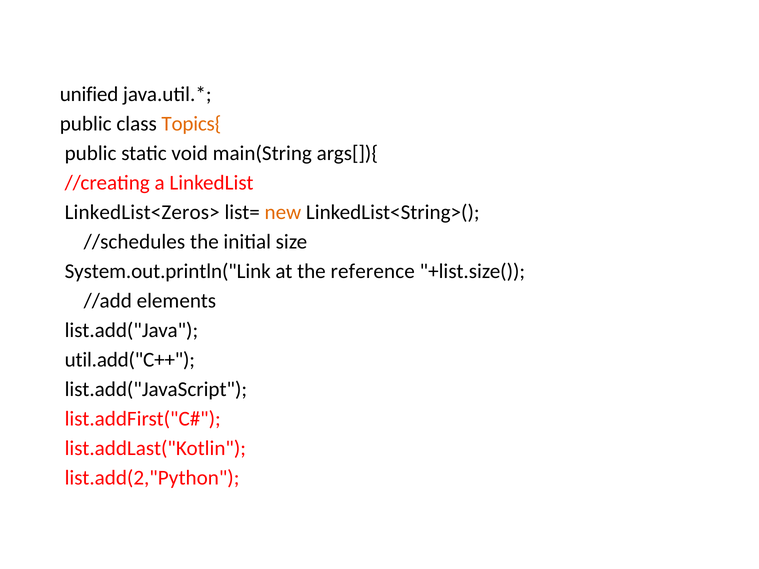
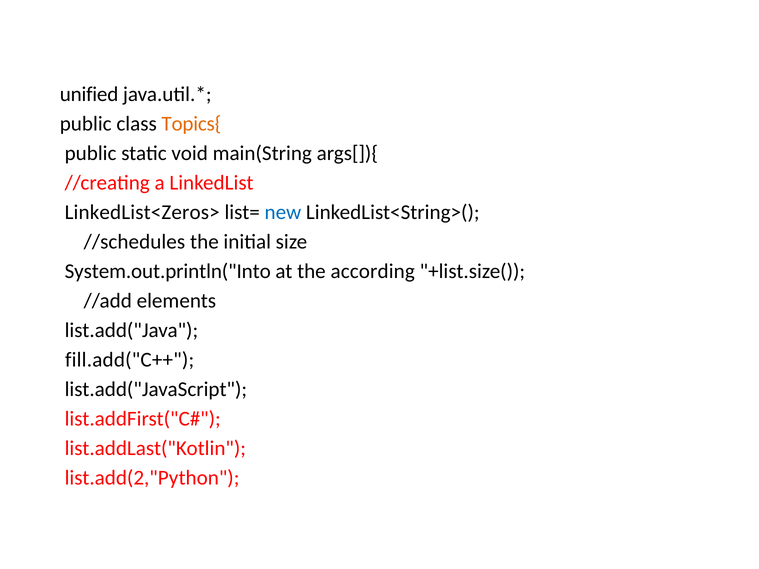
new colour: orange -> blue (283, 212)
System.out.println("Link: System.out.println("Link -> System.out.println("Into (168, 271)
reference: reference -> according (373, 271)
util.add("C++: util.add("C++ -> fill.add("C++ (130, 360)
